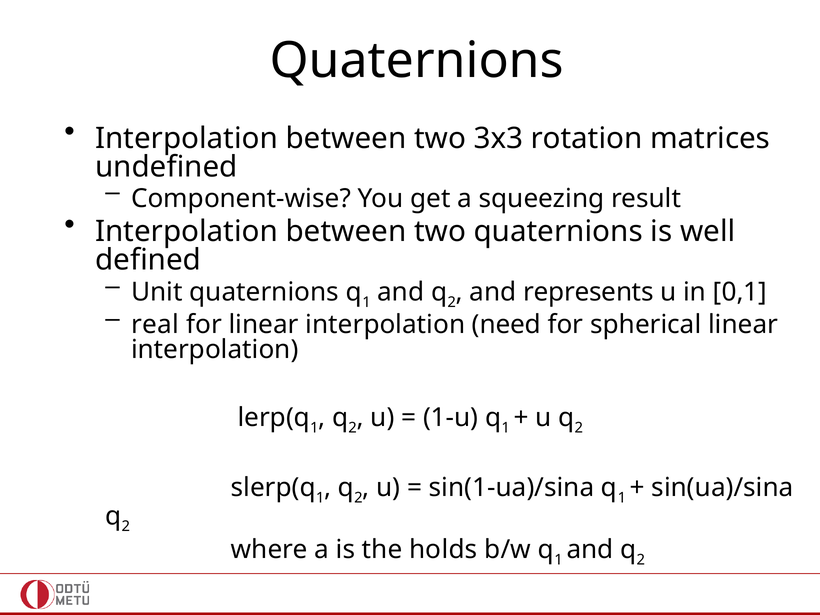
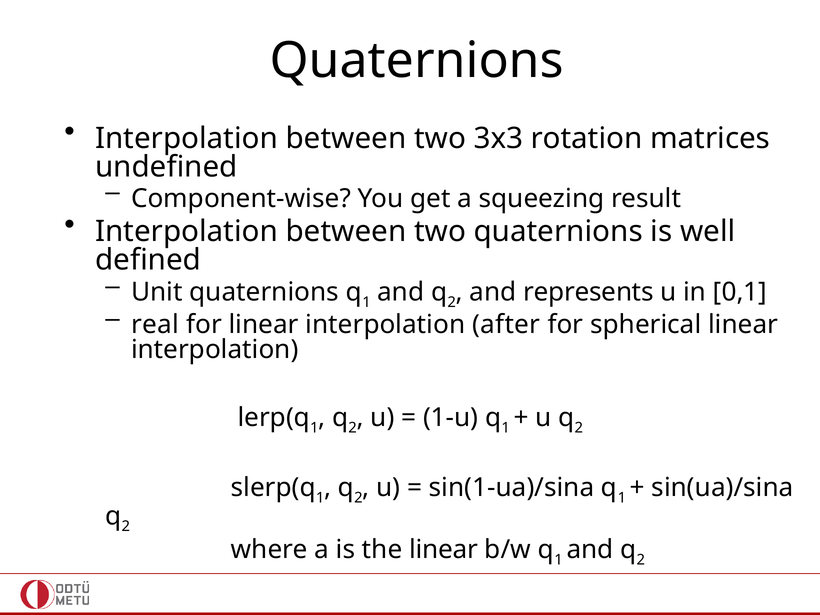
need: need -> after (506, 325)
the holds: holds -> linear (443, 550)
